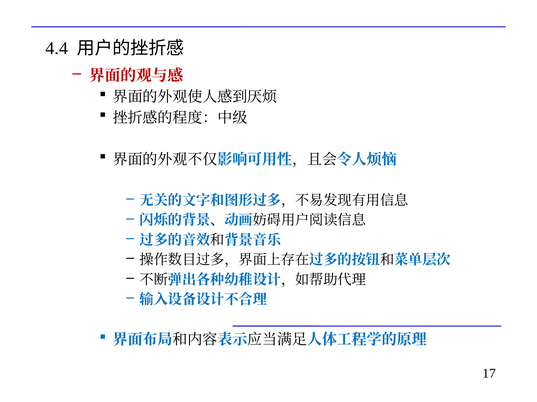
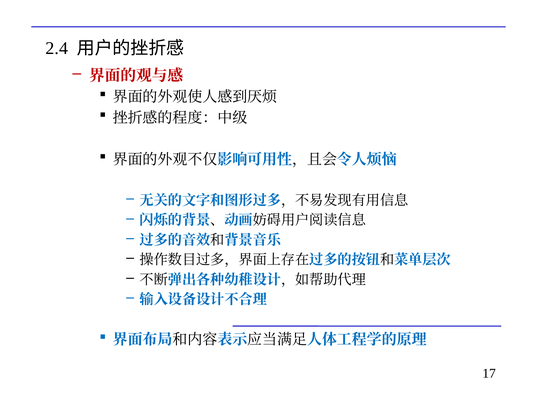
4.4: 4.4 -> 2.4 (57, 48)
